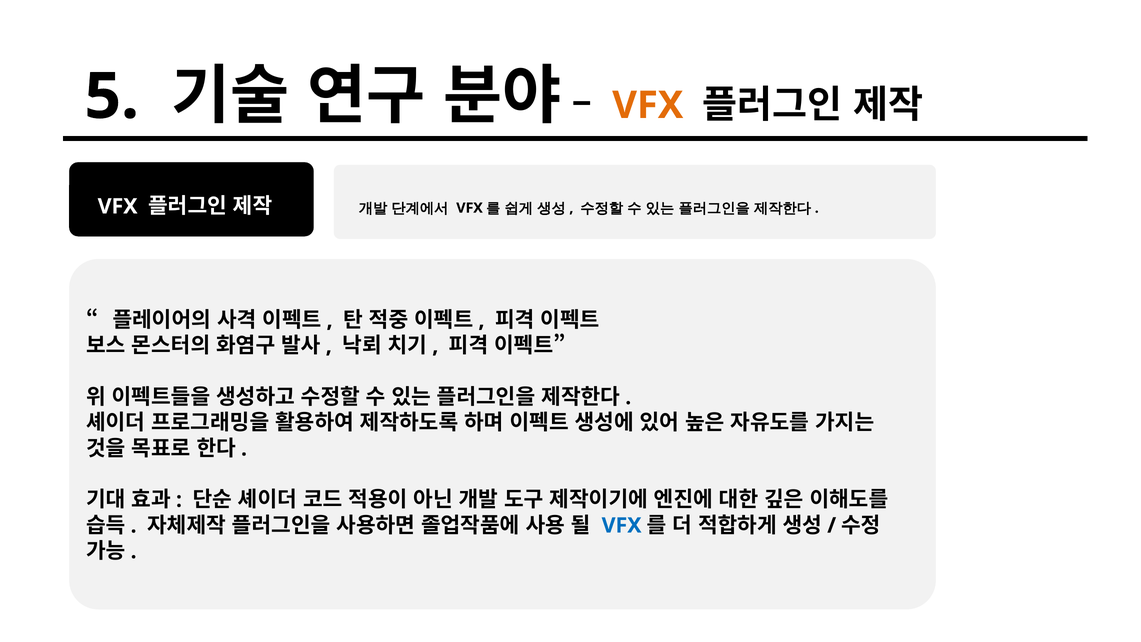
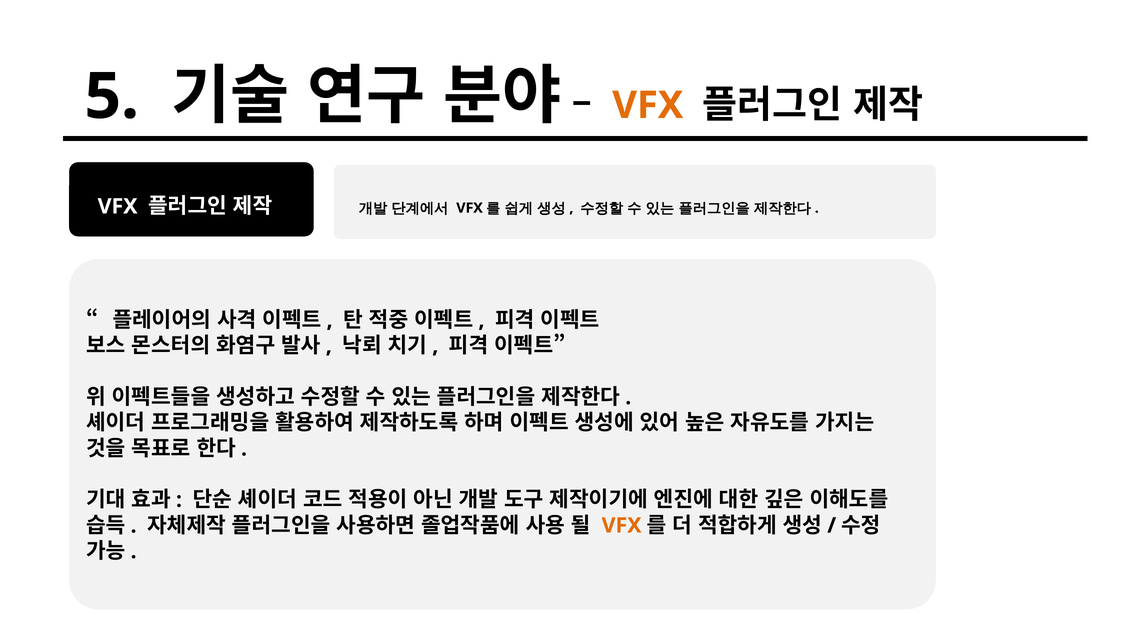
VFX colour: blue -> orange (622, 525)
